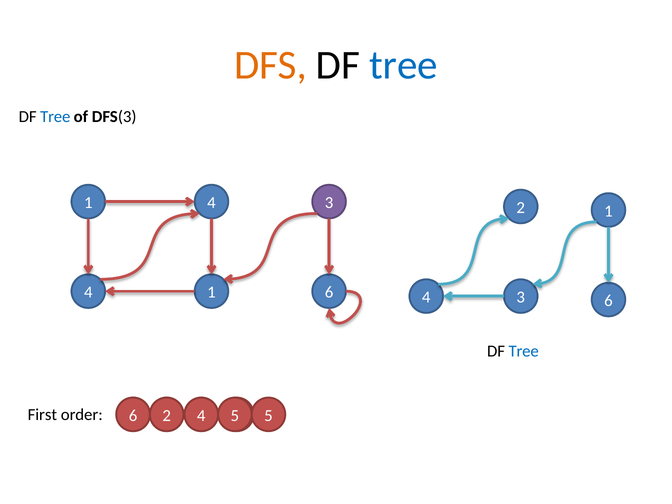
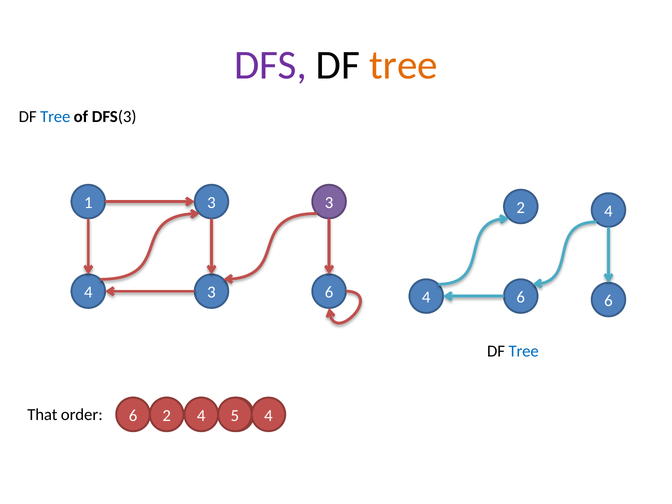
DFS colour: orange -> purple (270, 65)
tree colour: blue -> orange (404, 65)
4: 4 -> 3 (211, 203)
1: 1 -> 4 (608, 211)
1: 1 -> 3 (211, 292)
3: 3 -> 6 (521, 297)
First: First -> That (42, 415)
5: 5 -> 4 (268, 416)
